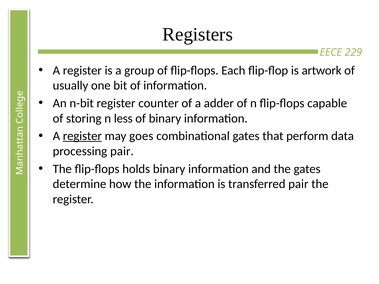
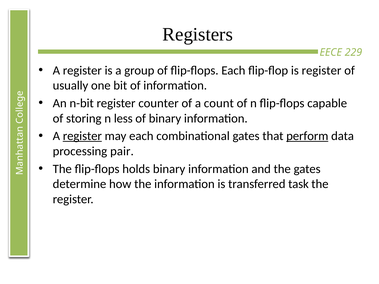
is artwork: artwork -> register (322, 70)
adder: adder -> count (219, 103)
may goes: goes -> each (141, 136)
perform underline: none -> present (307, 136)
transferred pair: pair -> task (298, 184)
